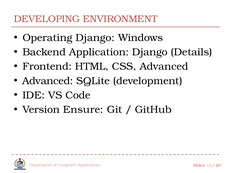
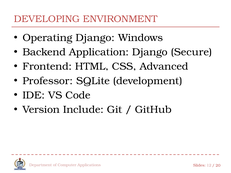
Details: Details -> Secure (191, 52)
Advanced: Advanced -> Professor (48, 81)
Ensure: Ensure -> Include (83, 110)
